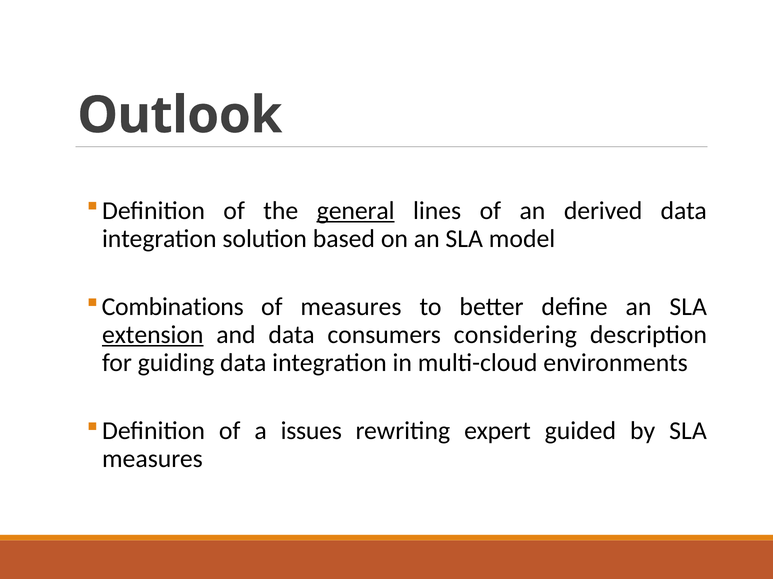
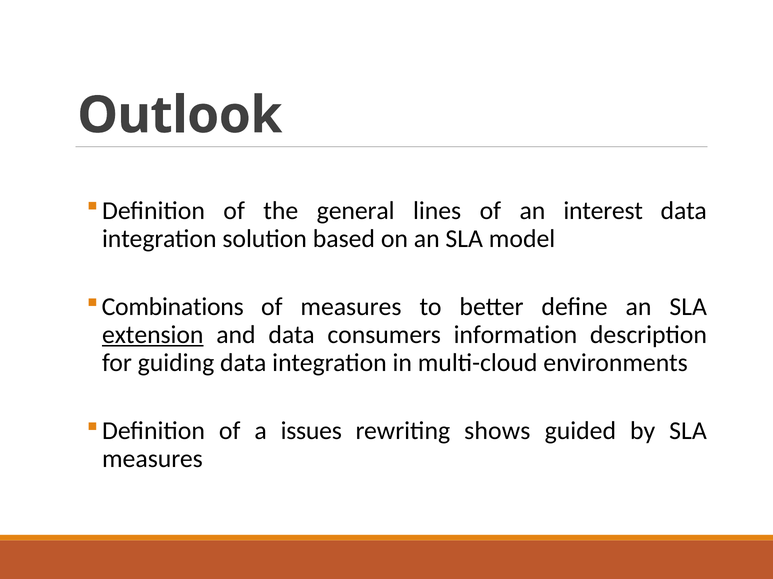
general underline: present -> none (356, 211)
derived: derived -> interest (603, 211)
considering: considering -> information (515, 335)
expert: expert -> shows (497, 432)
